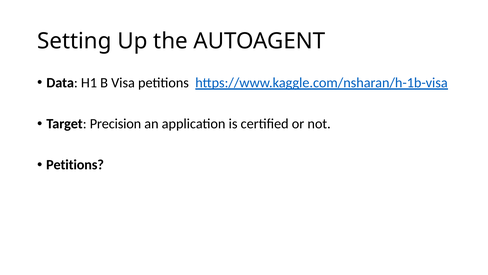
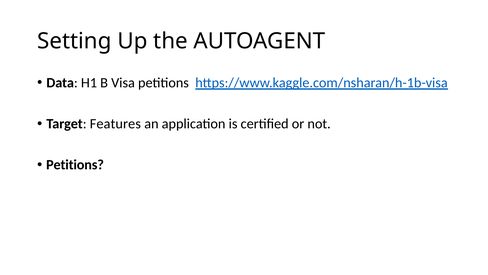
Precision: Precision -> Features (115, 124)
